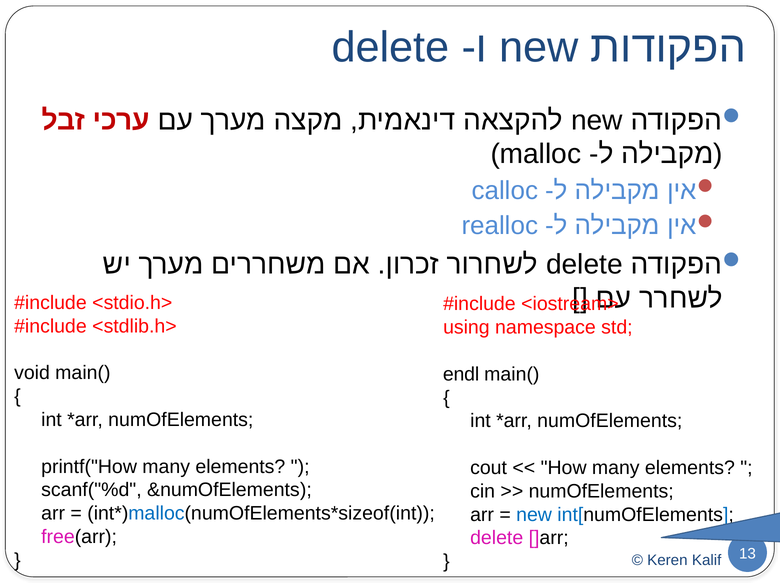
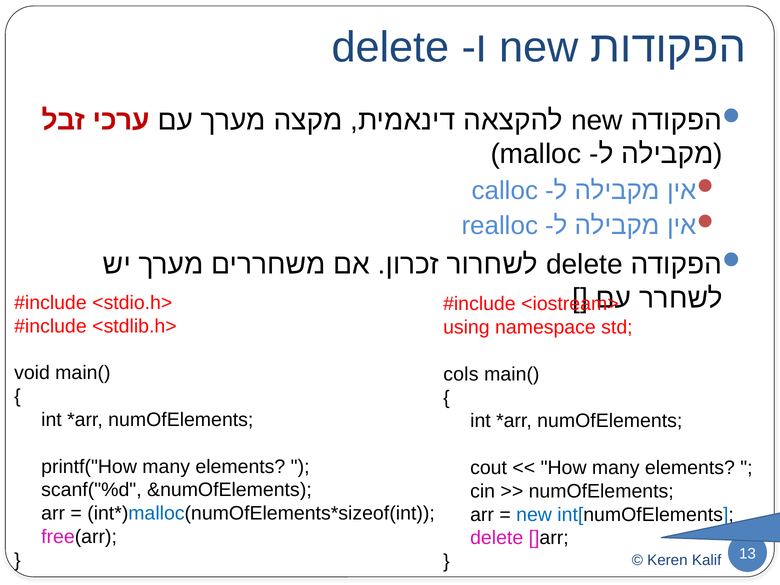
endl: endl -> cols (461, 374)
